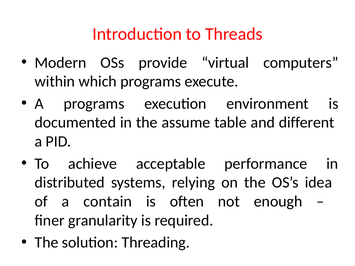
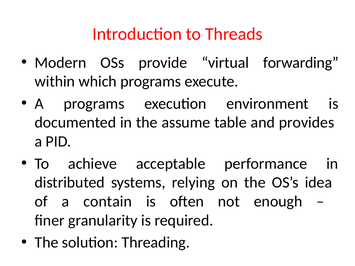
computers: computers -> forwarding (301, 63)
different: different -> provides (307, 123)
